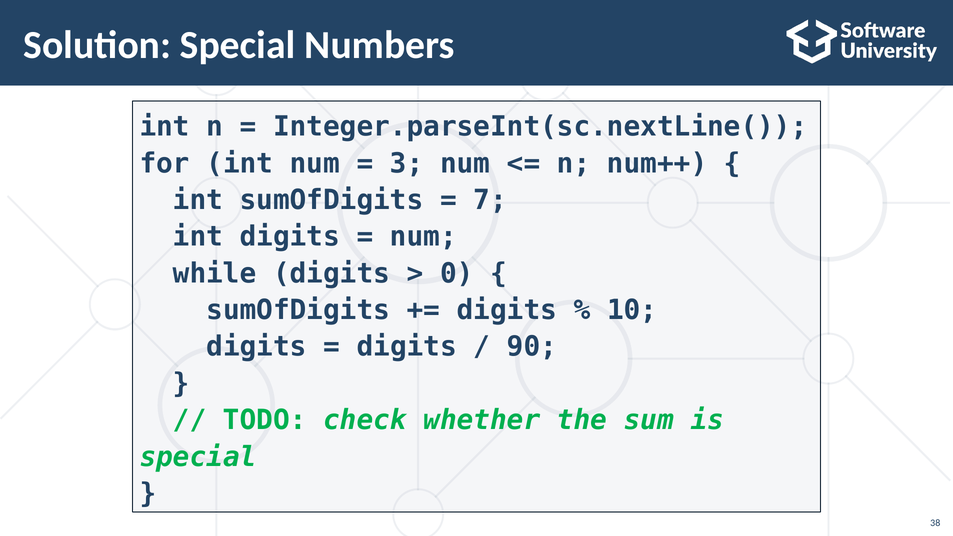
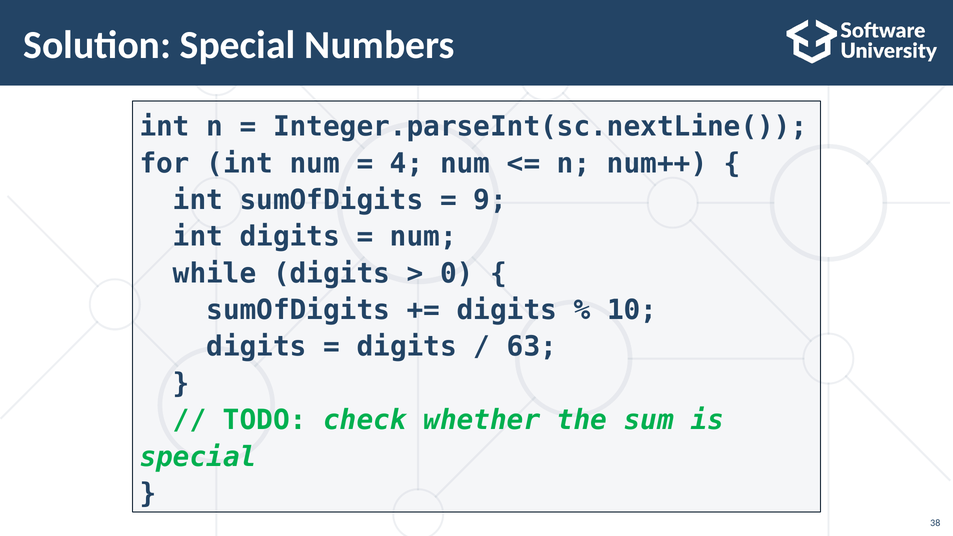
3: 3 -> 4 (407, 163)
7: 7 -> 9 (490, 200)
90: 90 -> 63 (532, 347)
